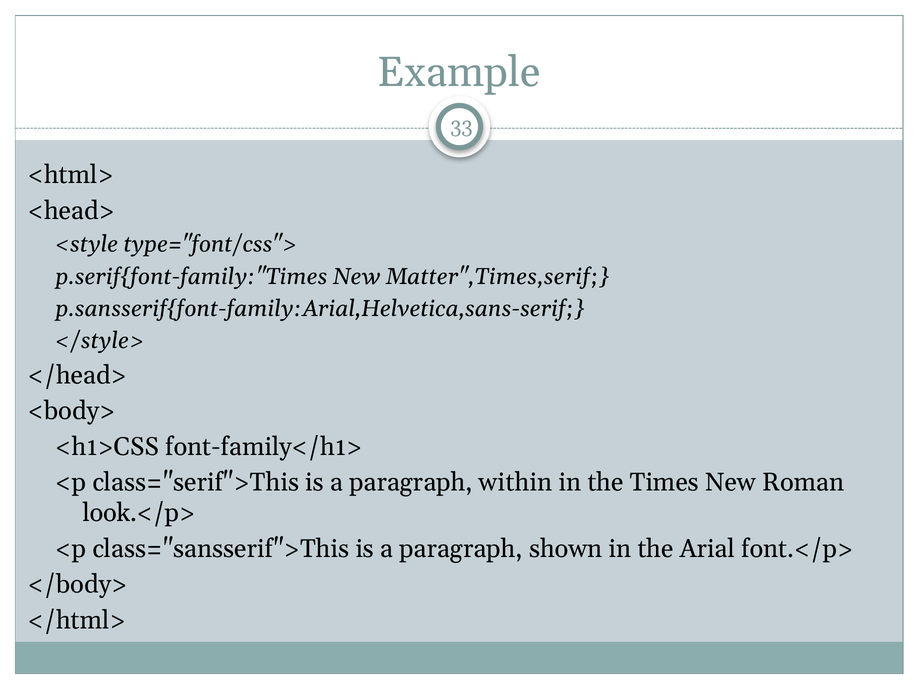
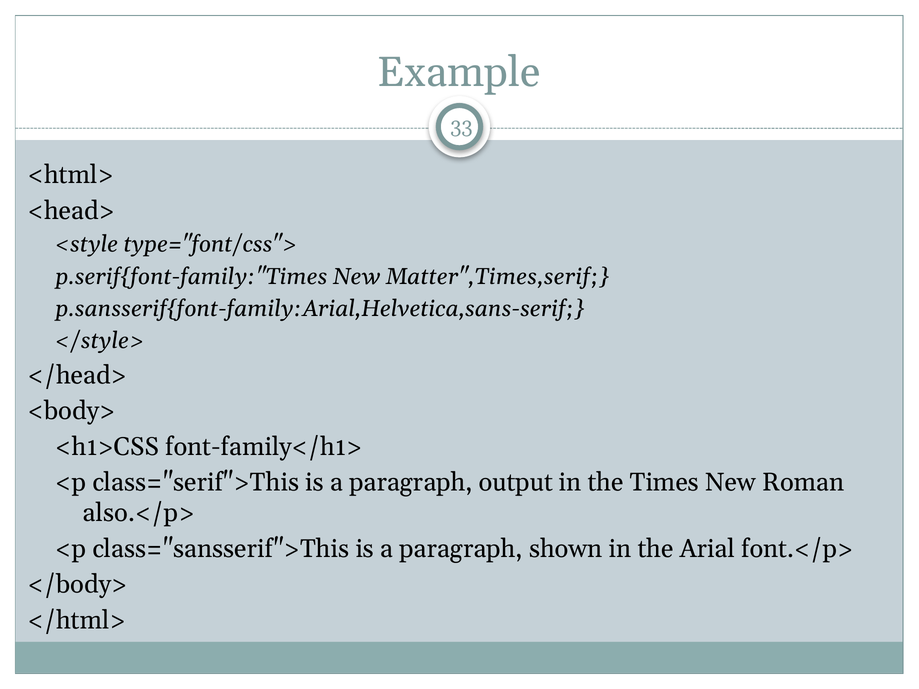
within: within -> output (516, 483)
look.</p>: look.</p> -> also.</p> (139, 513)
